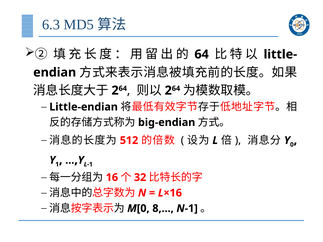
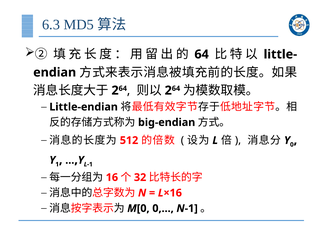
8: 8 -> 0 (163, 209)
